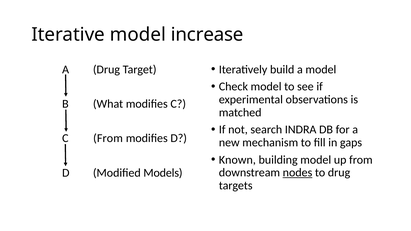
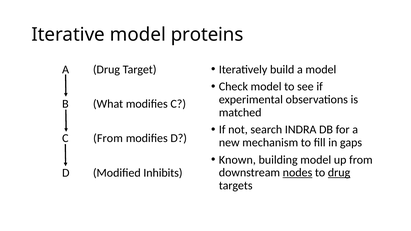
increase: increase -> proteins (207, 35)
drug underline: none -> present (339, 173)
Models: Models -> Inhibits (163, 173)
